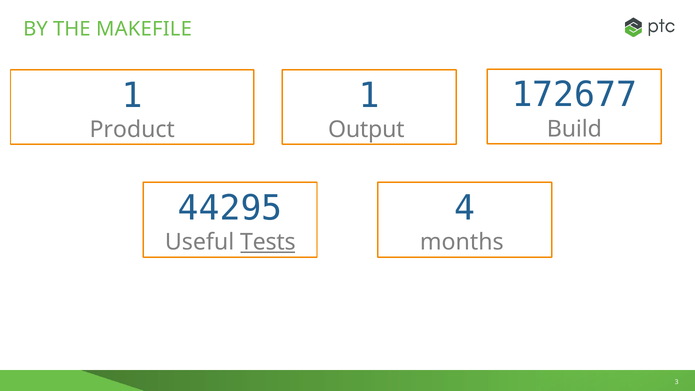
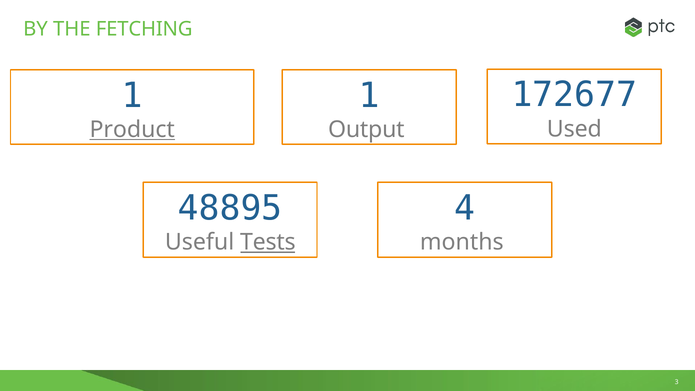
MAKEFILE: MAKEFILE -> FETCHING (144, 29)
Build: Build -> Used (574, 129)
Product underline: none -> present (132, 130)
44295: 44295 -> 48895 (230, 208)
